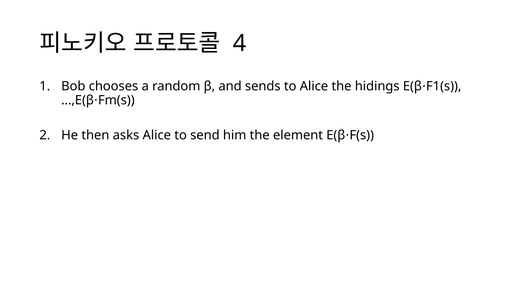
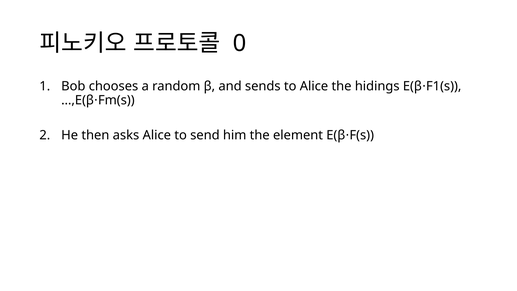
4: 4 -> 0 (240, 43)
